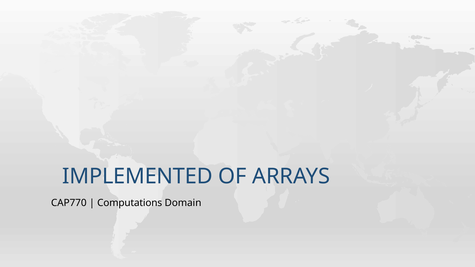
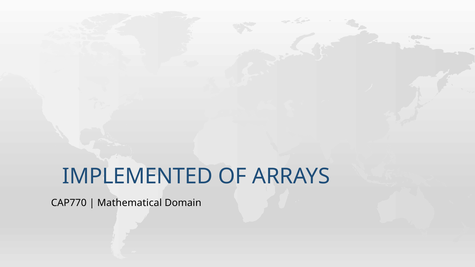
Computations: Computations -> Mathematical (130, 203)
